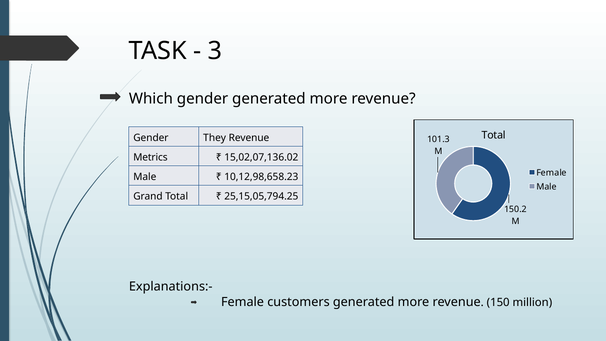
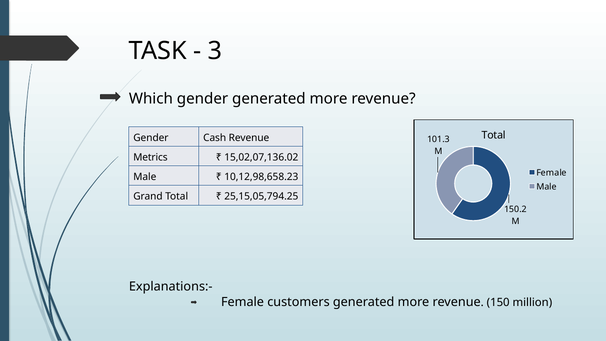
They: They -> Cash (215, 138)
